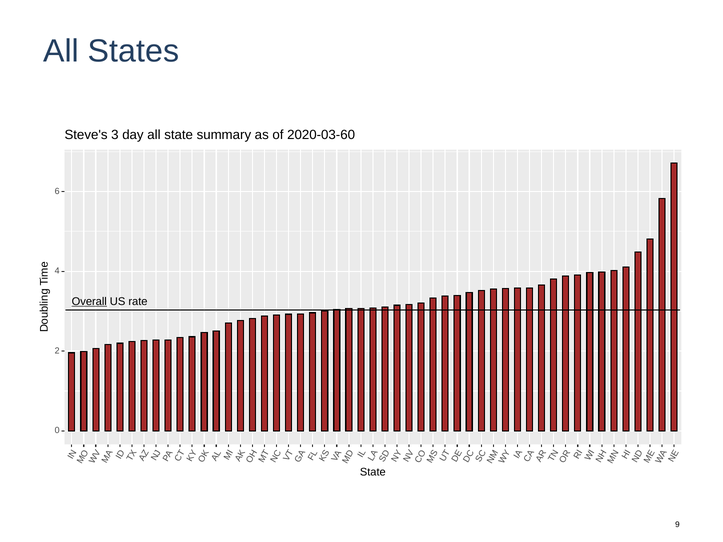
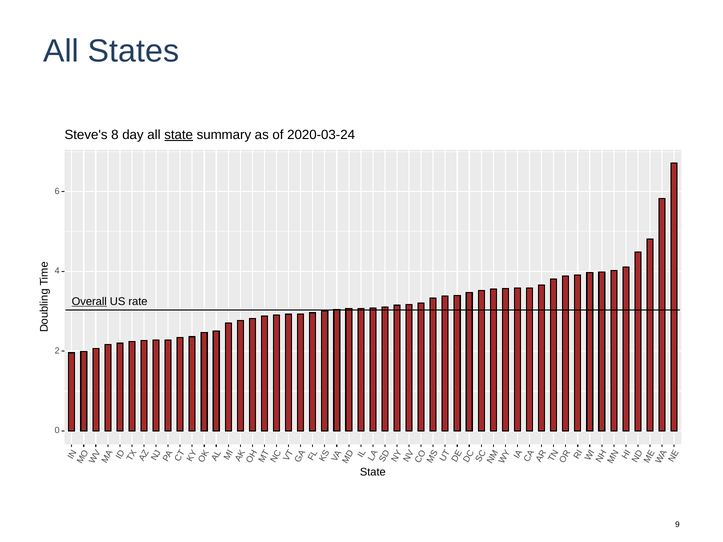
3: 3 -> 8 (115, 135)
state underline: none -> present (179, 135)
2020-03-60: 2020-03-60 -> 2020-03-24 (321, 135)
